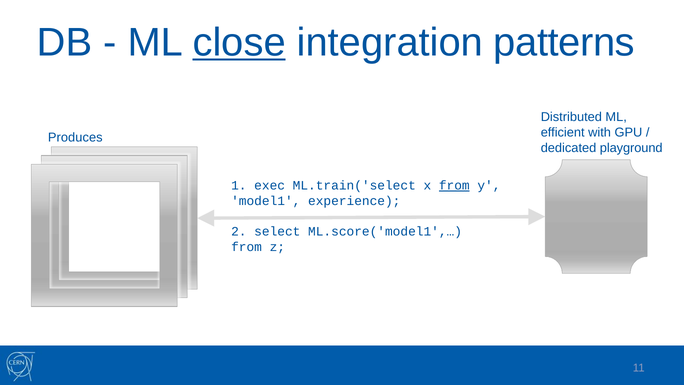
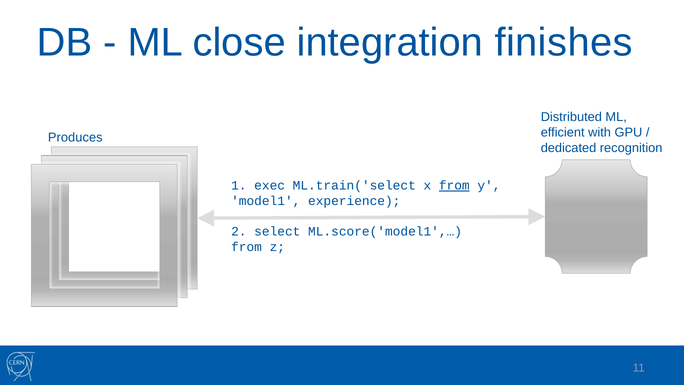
close underline: present -> none (239, 42)
patterns: patterns -> finishes (564, 42)
playground: playground -> recognition (631, 148)
